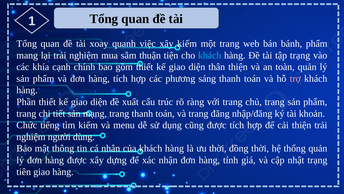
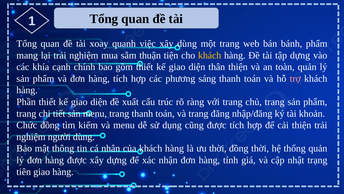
xây kiếm: kiếm -> dùng (187, 44)
khách colour: light blue -> yellow (210, 55)
tập trạng: trạng -> dựng (300, 55)
sản mạng: mạng -> menu (95, 113)
Chức tiếng: tiếng -> đồng (50, 125)
